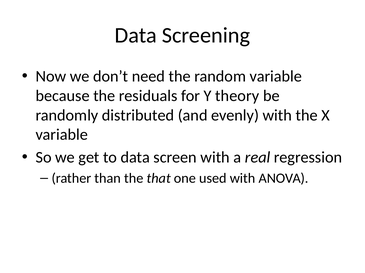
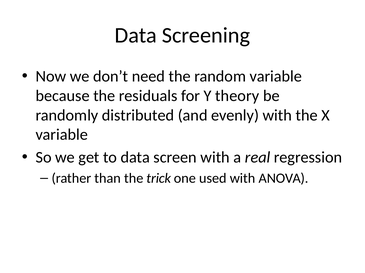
that: that -> trick (159, 179)
